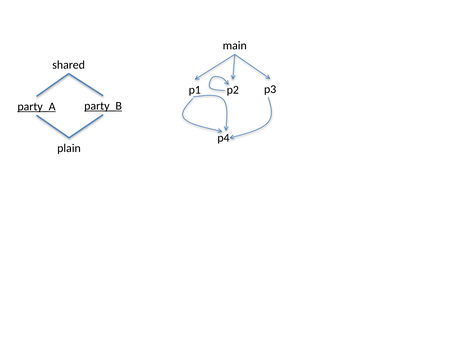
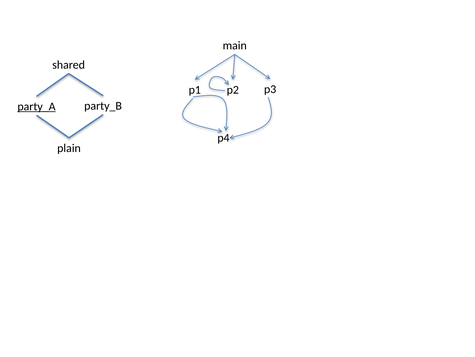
party_B underline: present -> none (103, 106)
